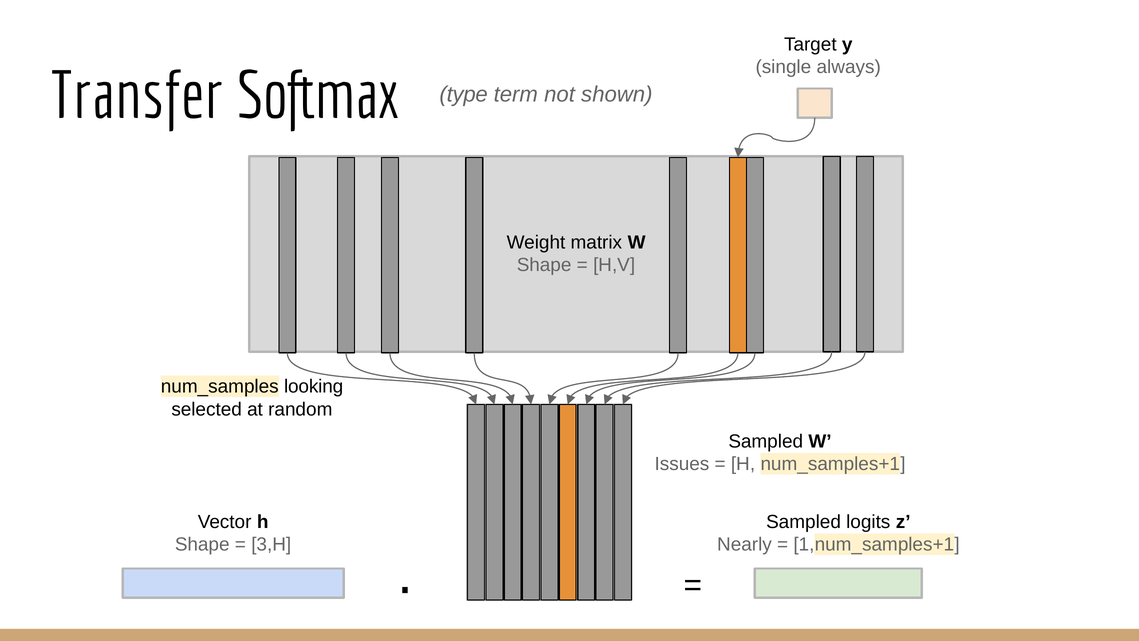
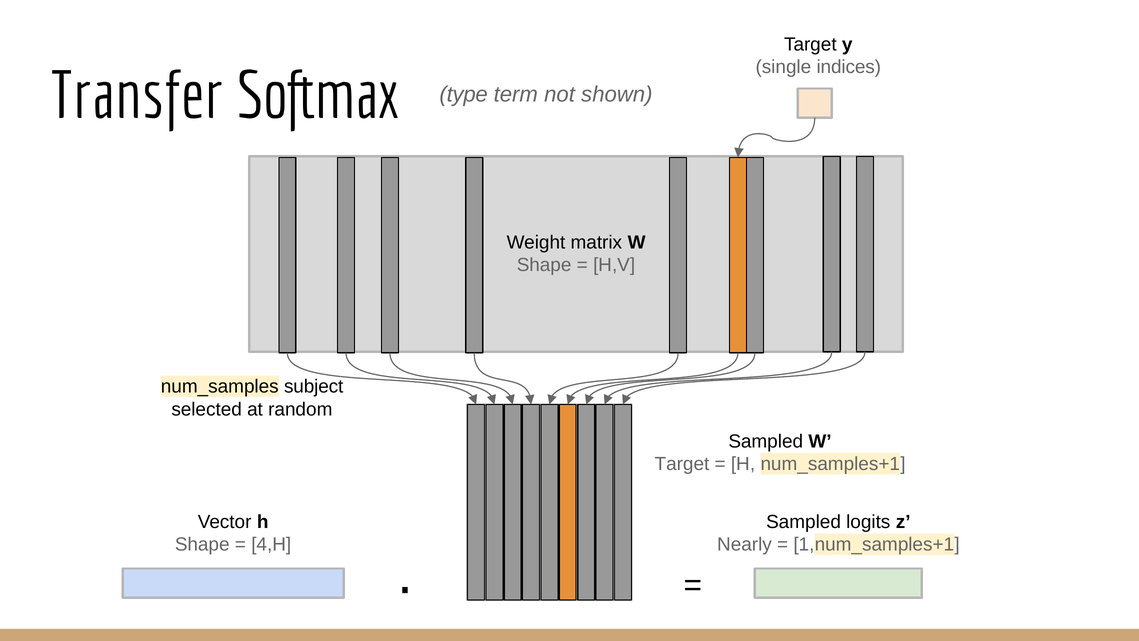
always: always -> indices (849, 67)
looking: looking -> subject (314, 386)
Issues: Issues -> Target (682, 464)
3,H: 3,H -> 4,H (271, 544)
